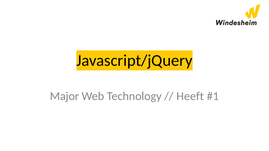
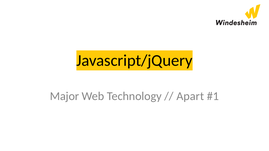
Heeft: Heeft -> Apart (190, 96)
